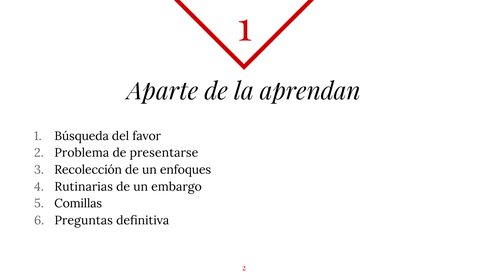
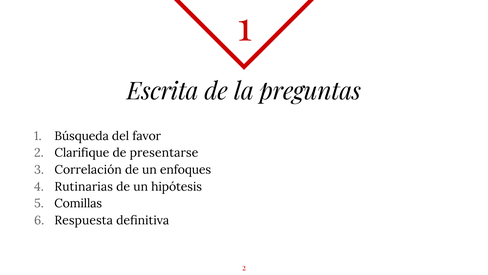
Aparte: Aparte -> Escrita (163, 91)
aprendan: aprendan -> preguntas (310, 91)
Problema: Problema -> Clarifique (82, 153)
Recolección: Recolección -> Correlación (88, 170)
embargo: embargo -> hipótesis (177, 186)
Preguntas: Preguntas -> Respuesta (84, 220)
